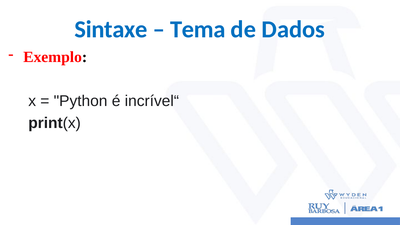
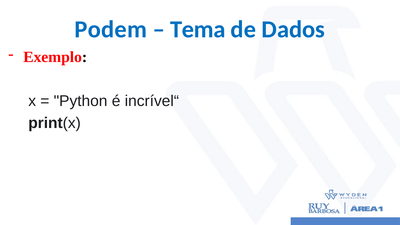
Sintaxe: Sintaxe -> Podem (111, 29)
